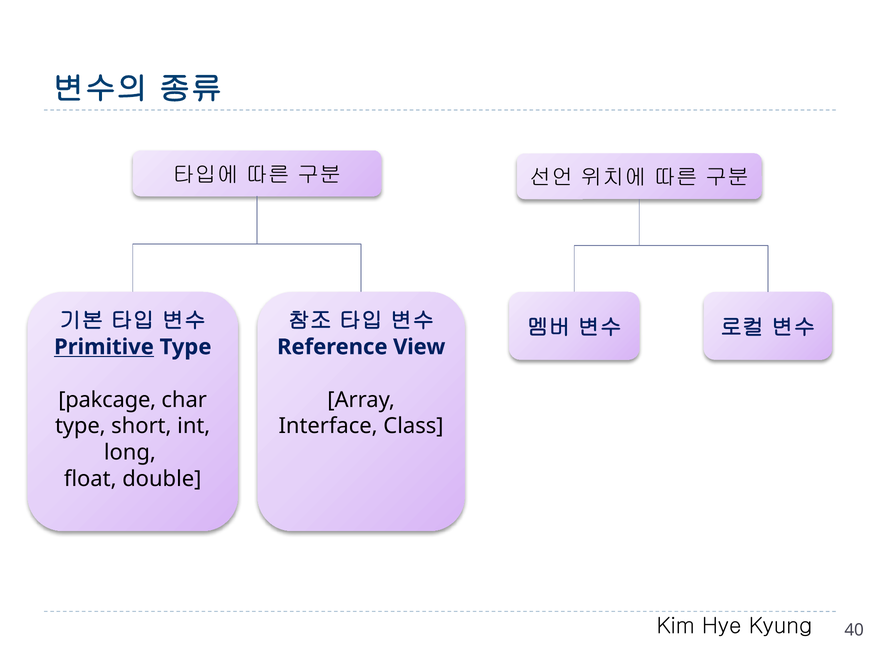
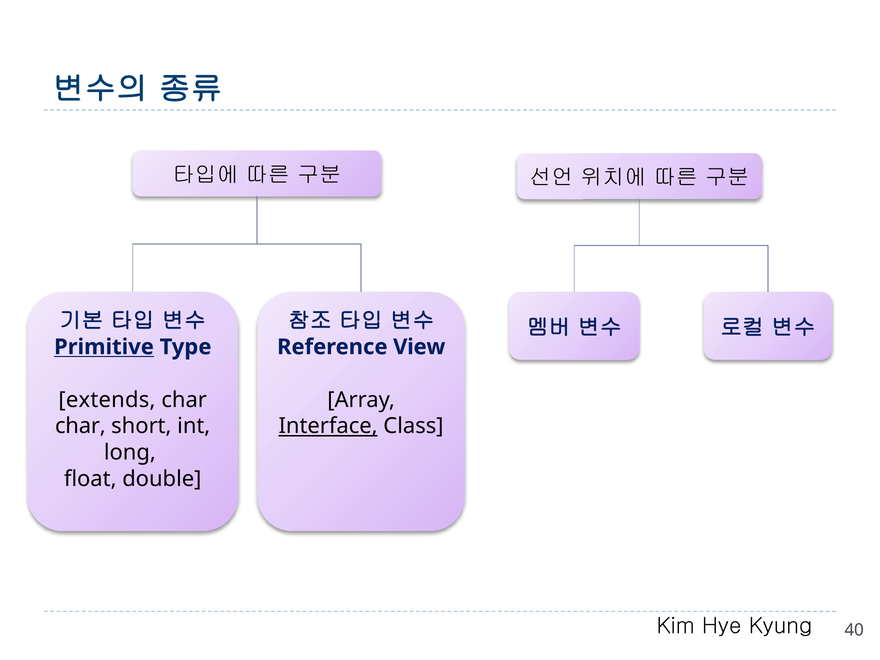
pakcage: pakcage -> extends (107, 400)
type: type -> char (80, 426)
Interface underline: none -> present (328, 426)
